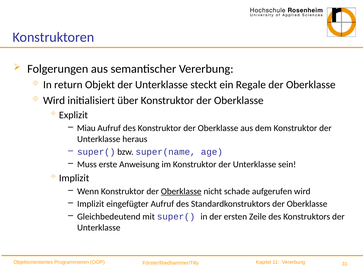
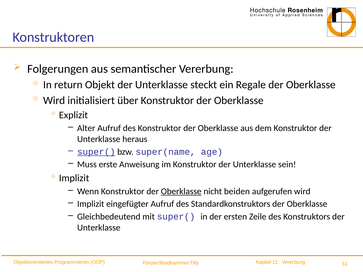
Miau: Miau -> Alter (86, 128)
super( underline: none -> present (96, 152)
schade: schade -> beiden (237, 191)
